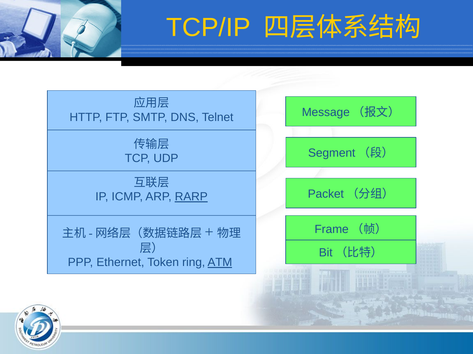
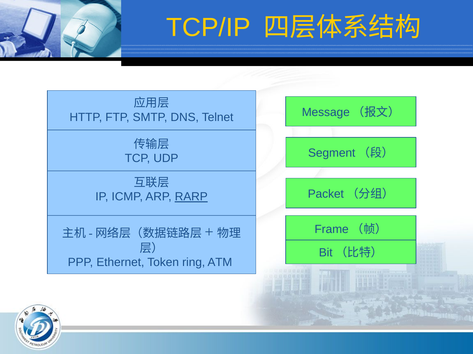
ATM underline: present -> none (220, 263)
